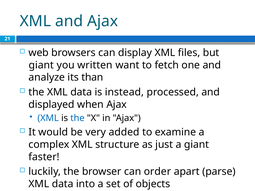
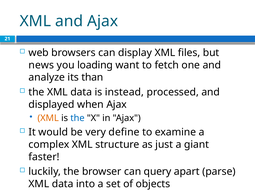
giant: giant -> news (41, 65)
written: written -> loading (95, 65)
XML colour: blue -> orange (48, 118)
added: added -> define (124, 132)
order: order -> query (158, 172)
